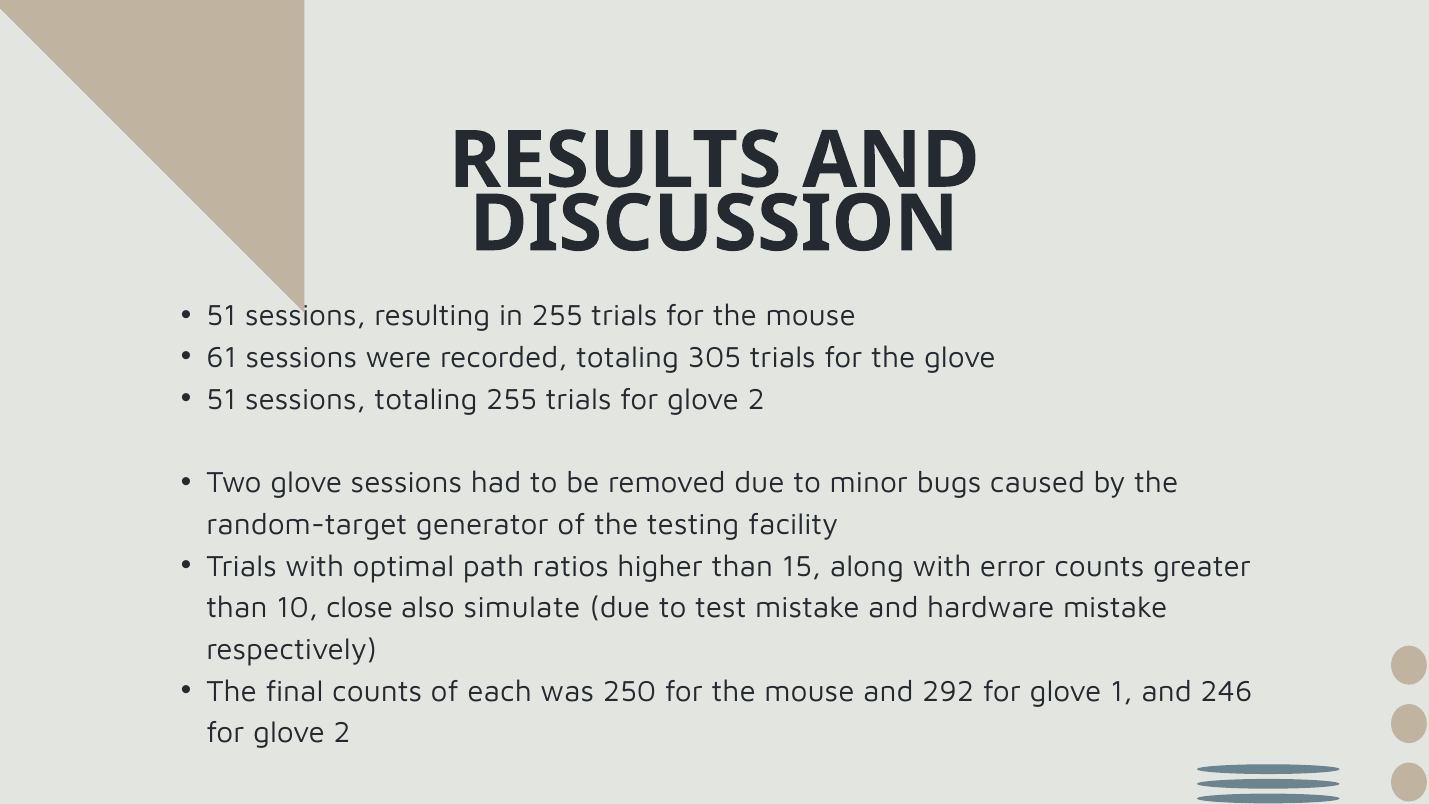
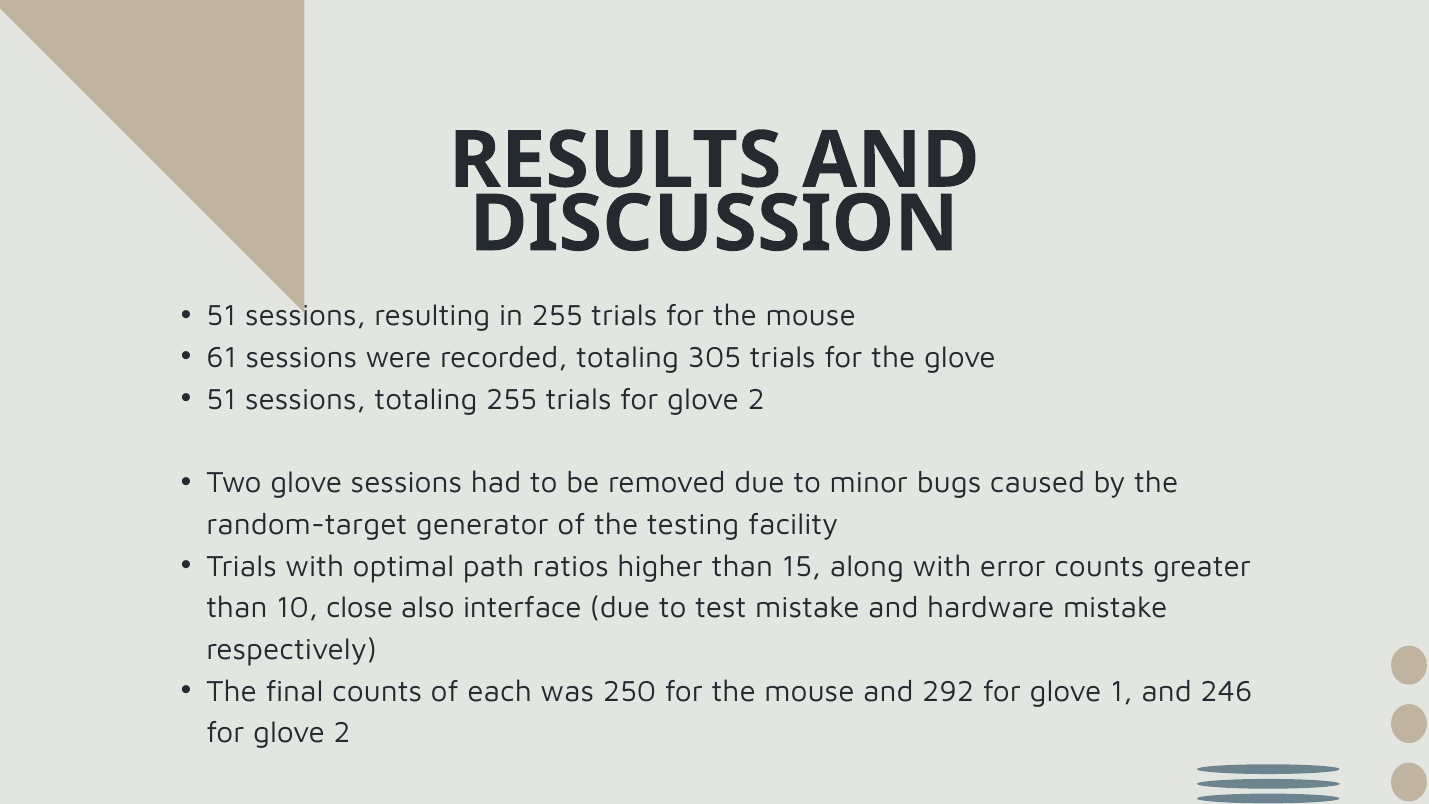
simulate: simulate -> interface (522, 608)
